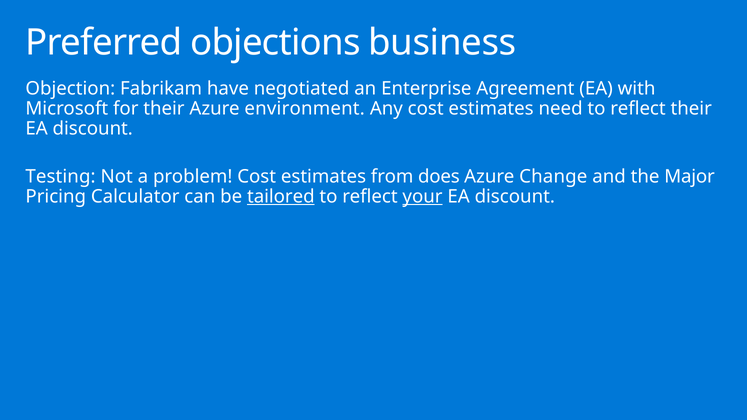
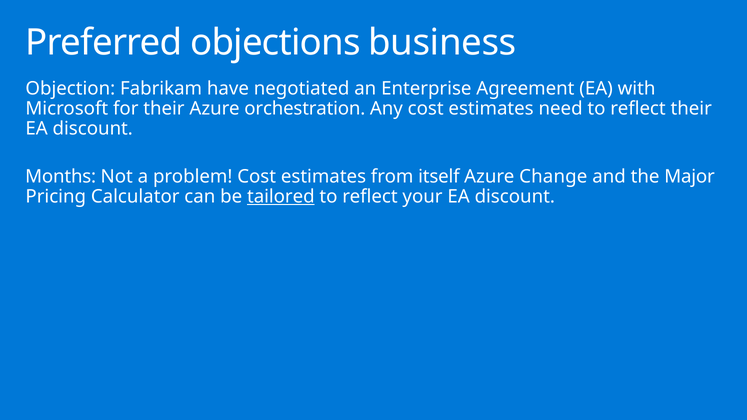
environment: environment -> orchestration (305, 109)
Testing: Testing -> Months (61, 177)
does: does -> itself (439, 177)
your underline: present -> none (423, 197)
